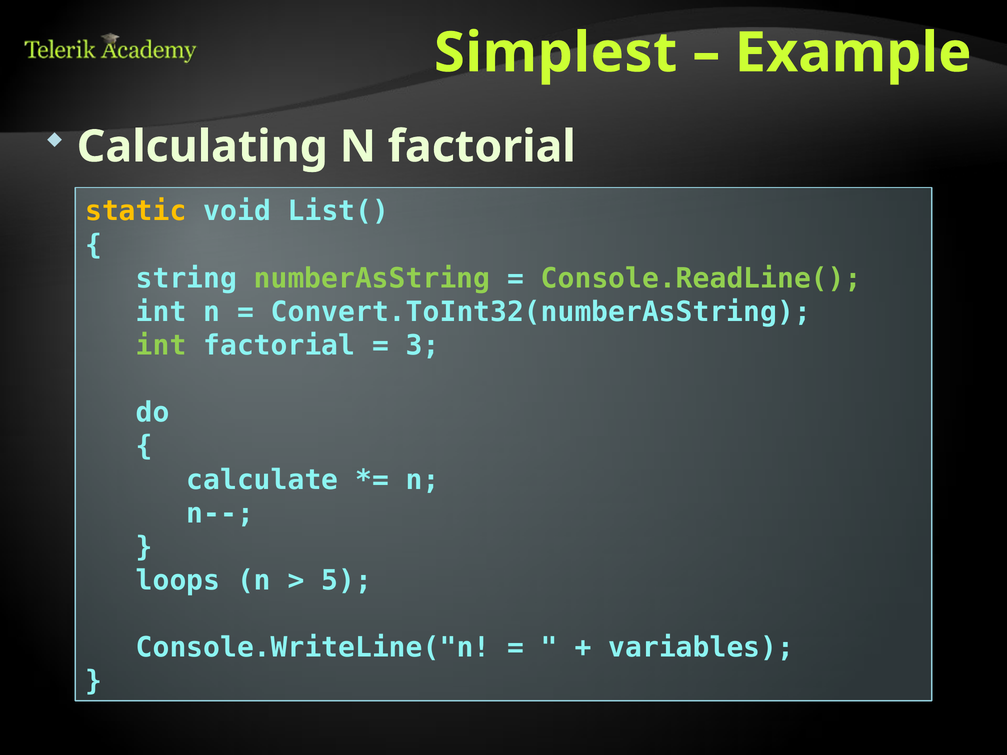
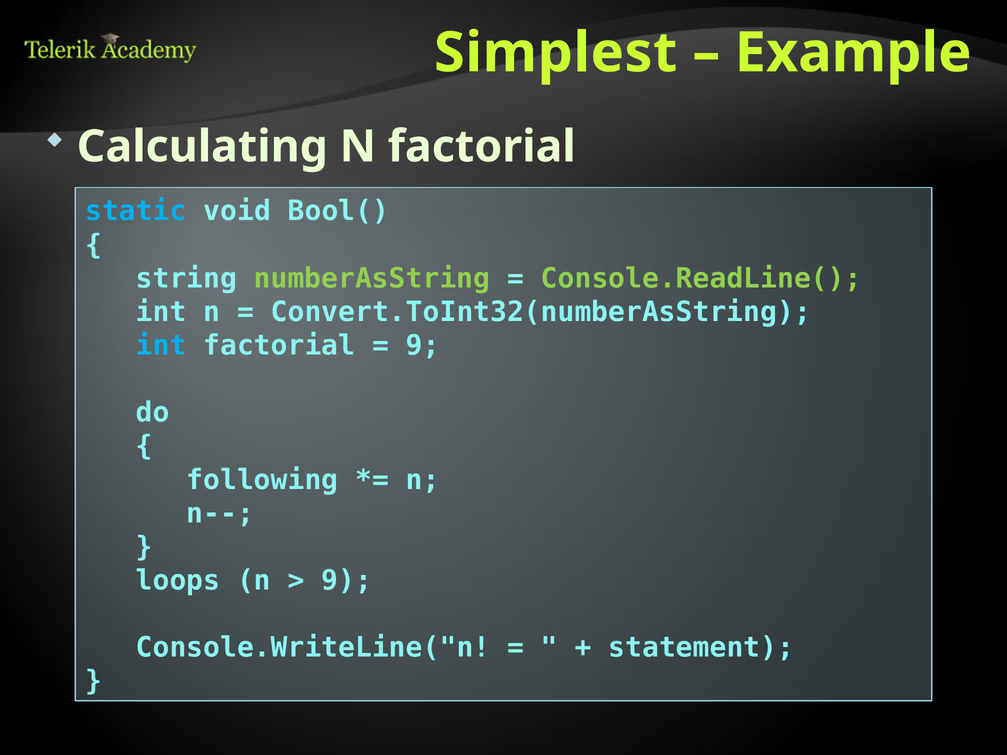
static colour: yellow -> light blue (136, 211)
List(: List( -> Bool( (338, 211)
int colour: light green -> light blue (161, 346)
3: 3 -> 9 (423, 346)
calculate: calculate -> following (262, 480)
5: 5 -> 9 (347, 581)
variables: variables -> statement (701, 648)
